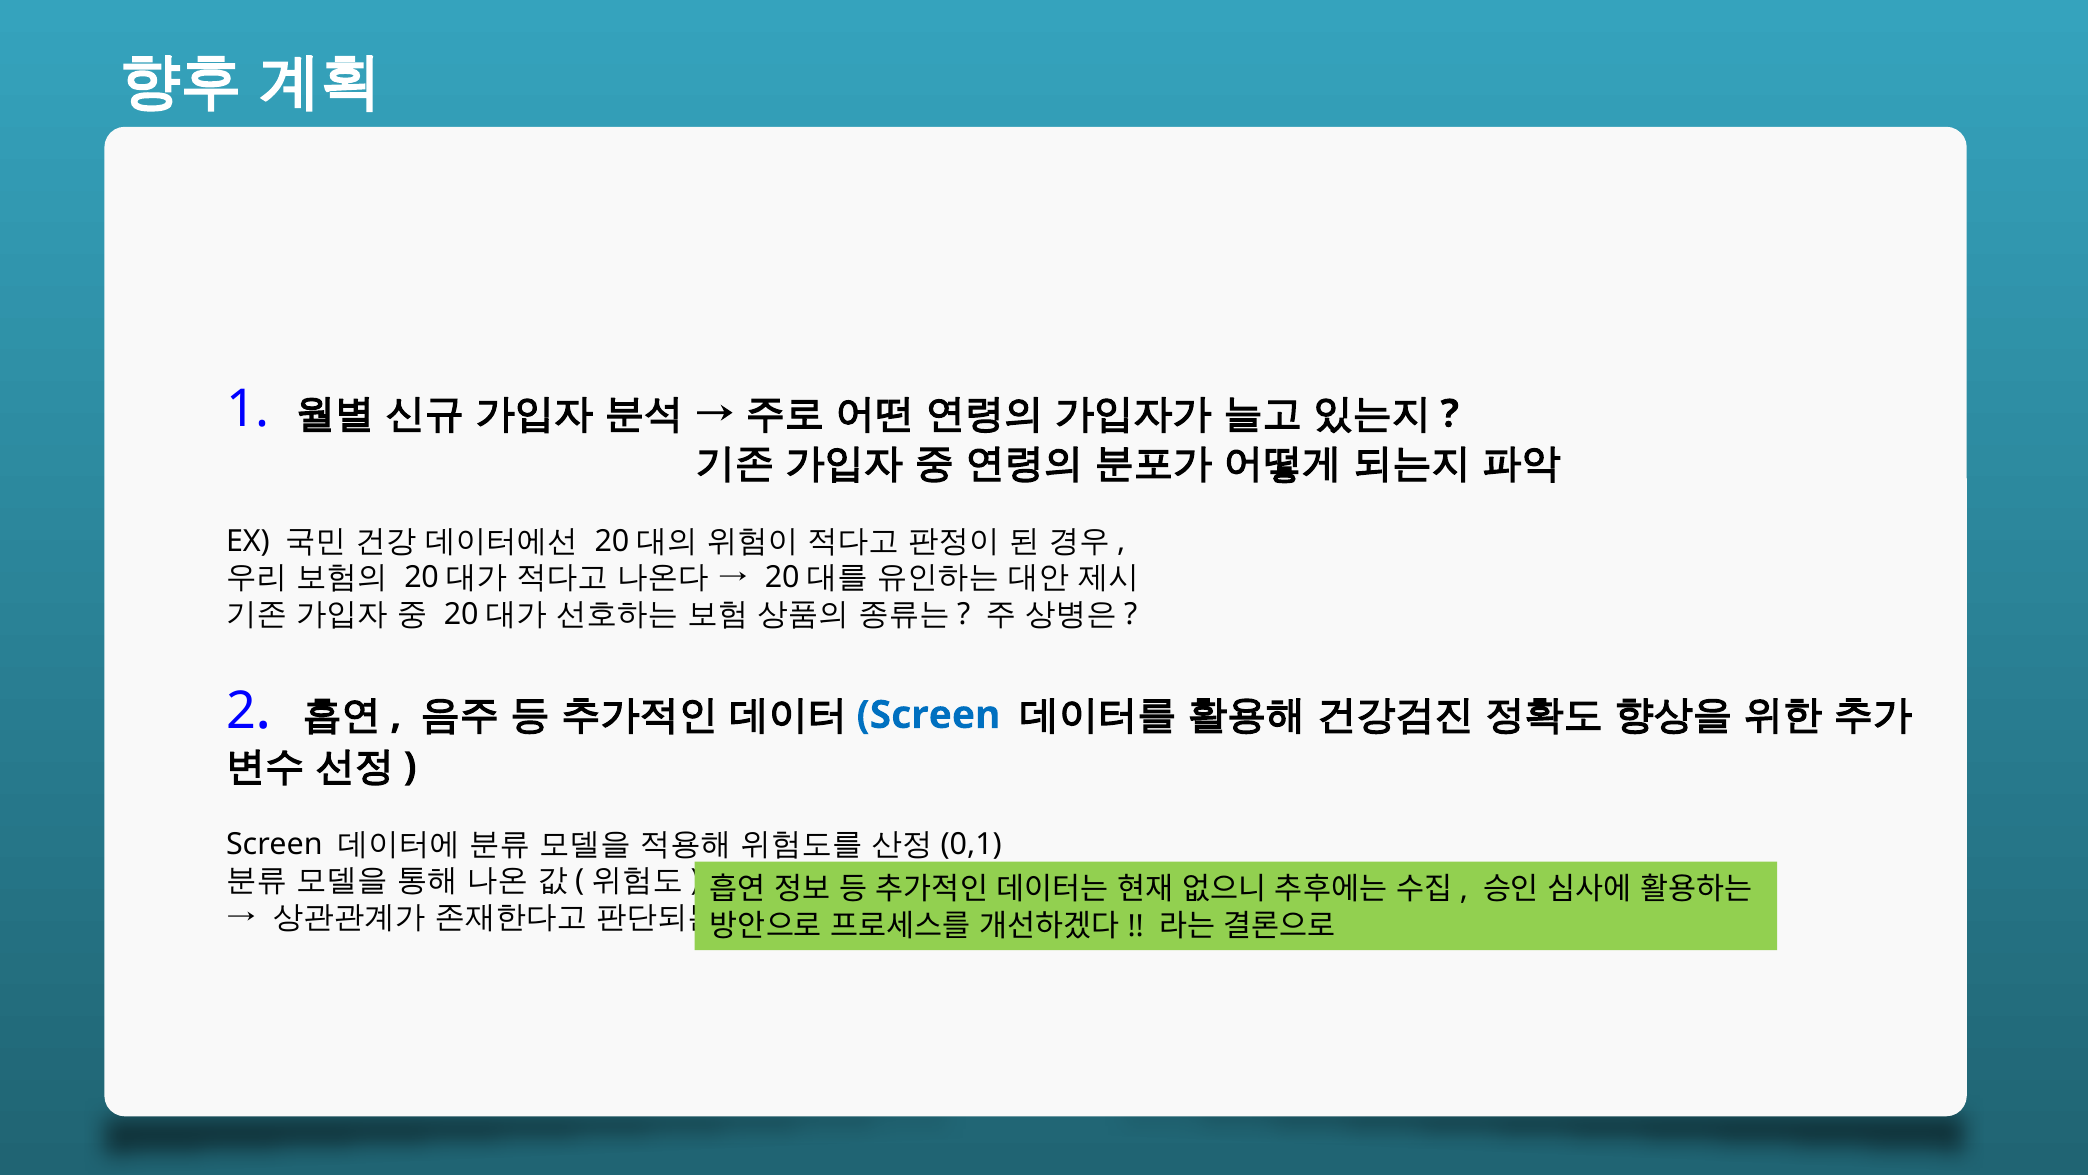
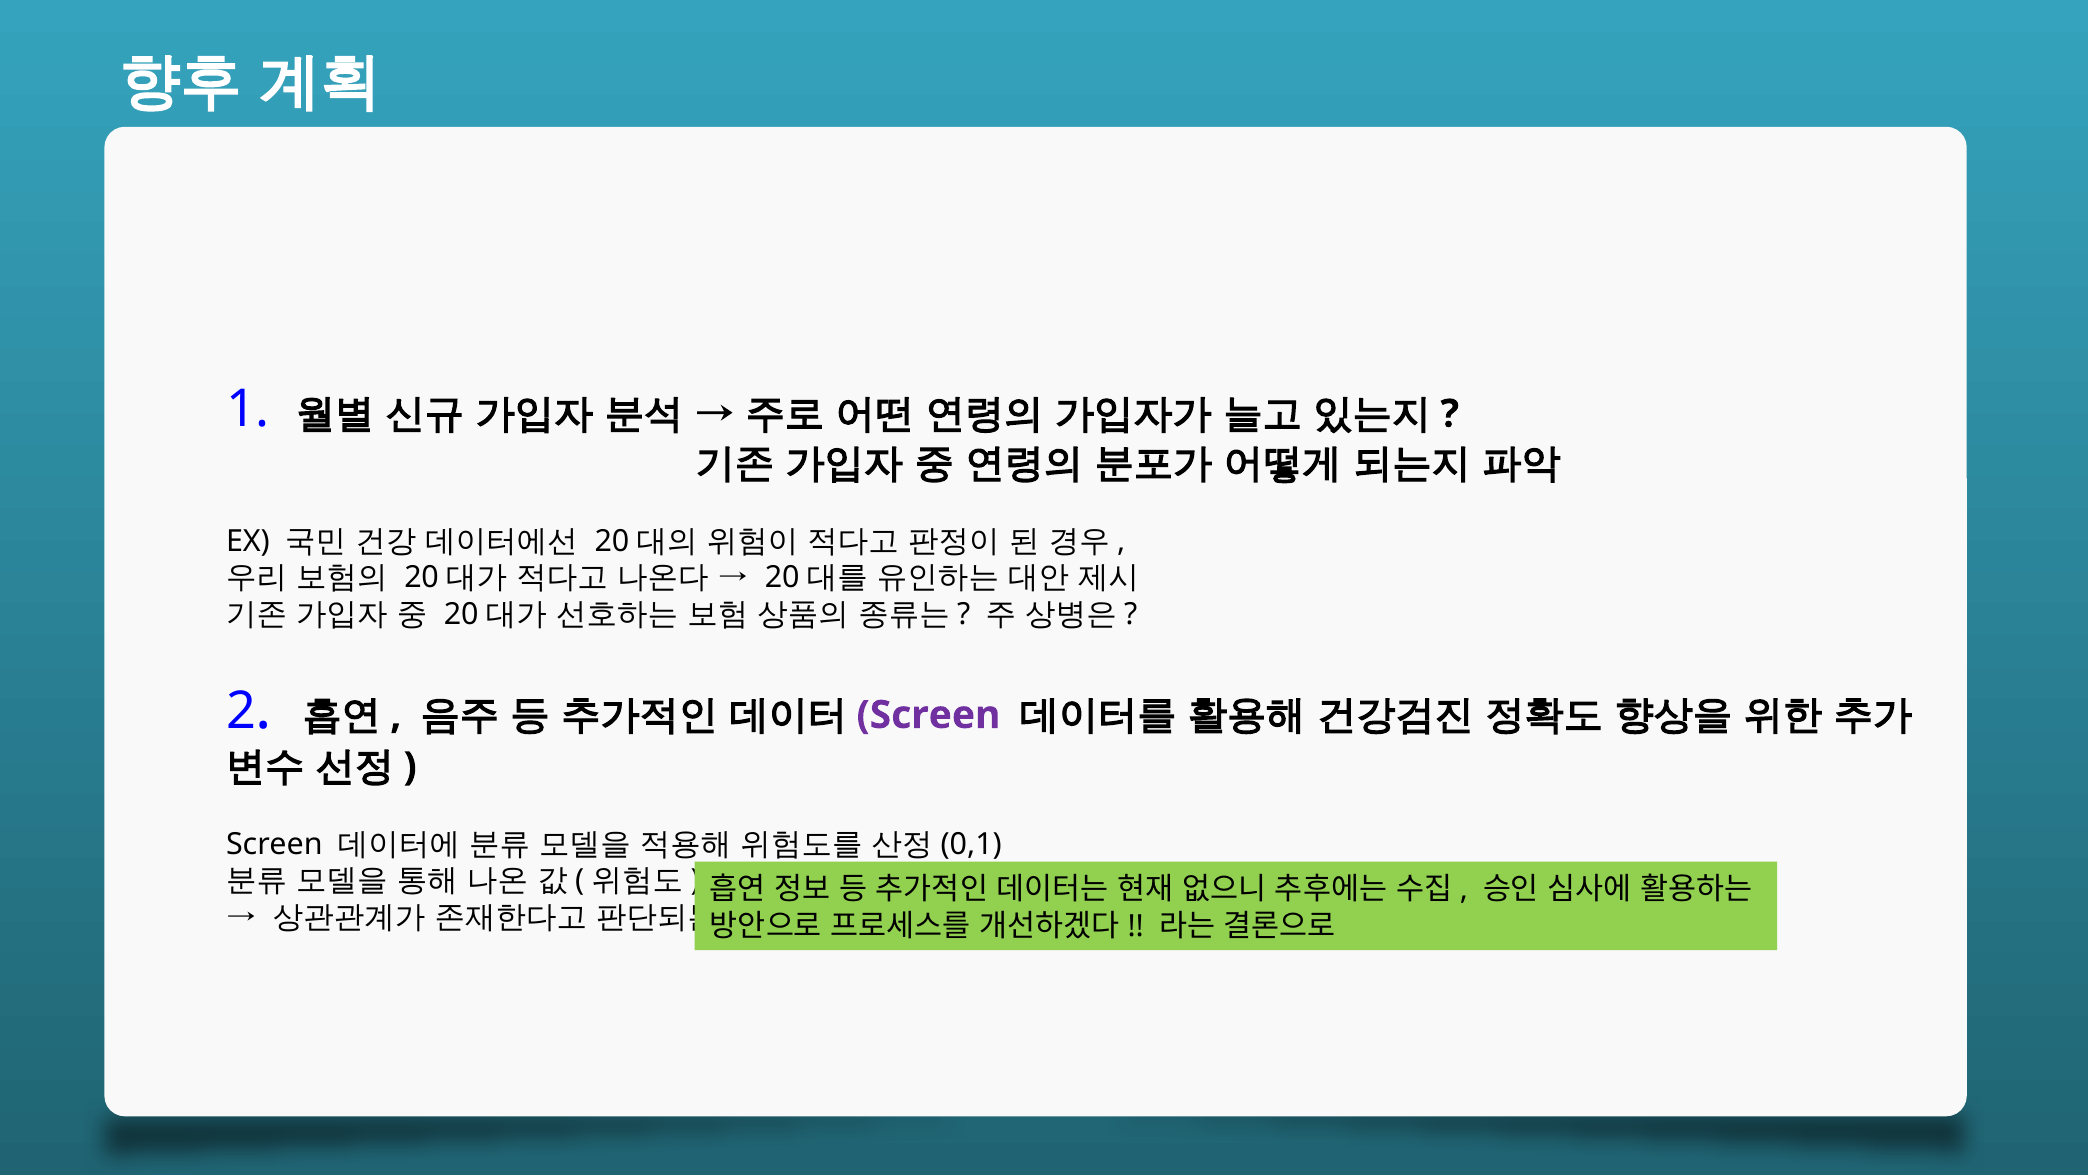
Screen colour: blue -> purple (929, 715)
